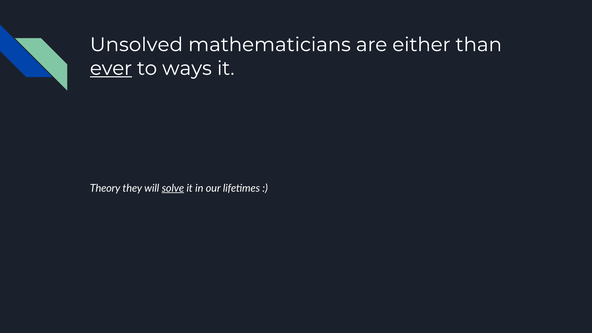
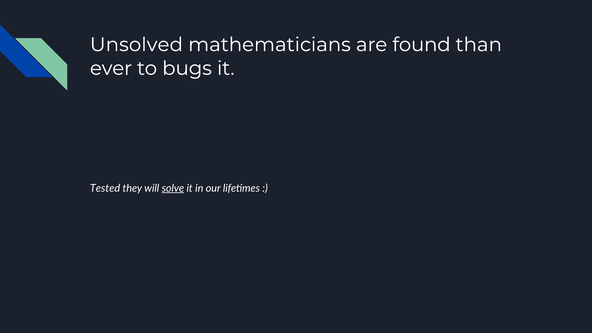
either: either -> found (421, 45)
ever underline: present -> none (111, 68)
ways: ways -> bugs (187, 68)
Theory: Theory -> Tested (105, 188)
